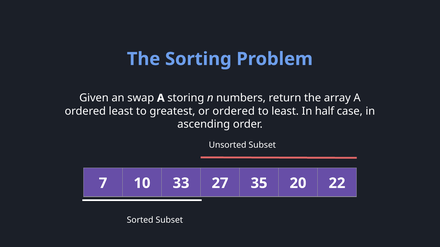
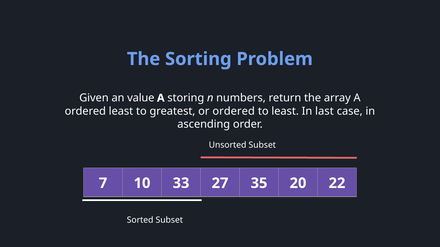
swap: swap -> value (141, 98)
half: half -> last (324, 111)
